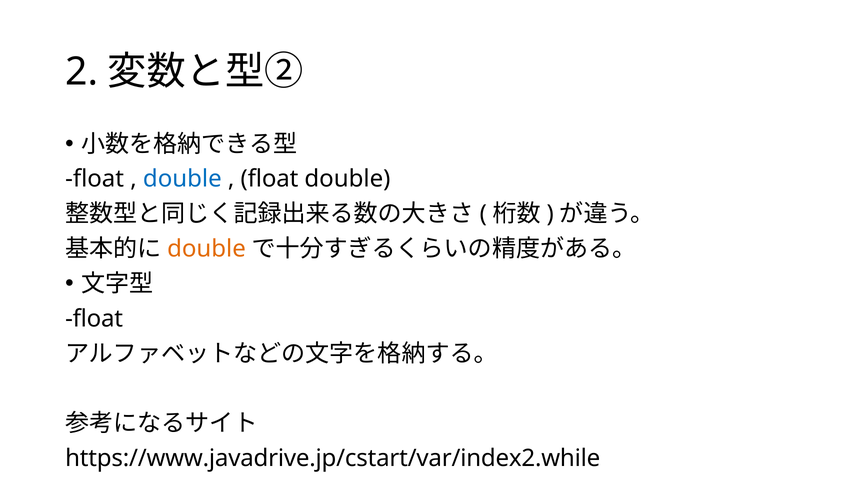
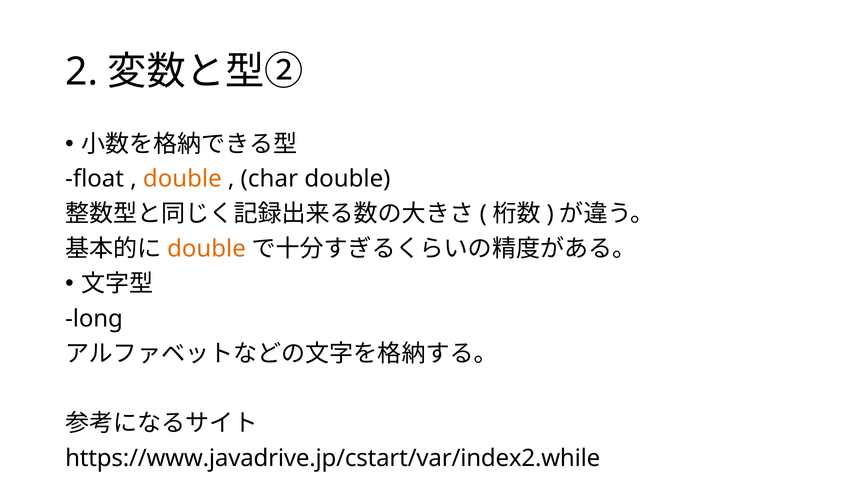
double colour: blue -> orange (182, 179)
float: float -> char (269, 179)
float: float -> long (94, 319)
